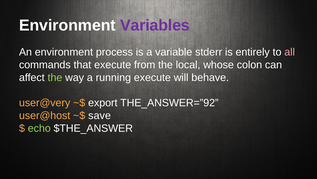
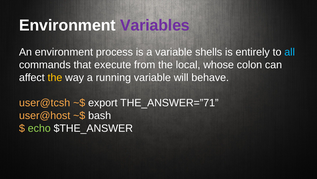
stderr: stderr -> shells (209, 52)
all colour: pink -> light blue (290, 52)
the colour: light green -> yellow (55, 77)
running execute: execute -> variable (152, 77)
user@very: user@very -> user@tcsh (45, 103)
THE_ANSWER=”92: THE_ANSWER=”92 -> THE_ANSWER=”71 (169, 103)
save: save -> bash (100, 115)
